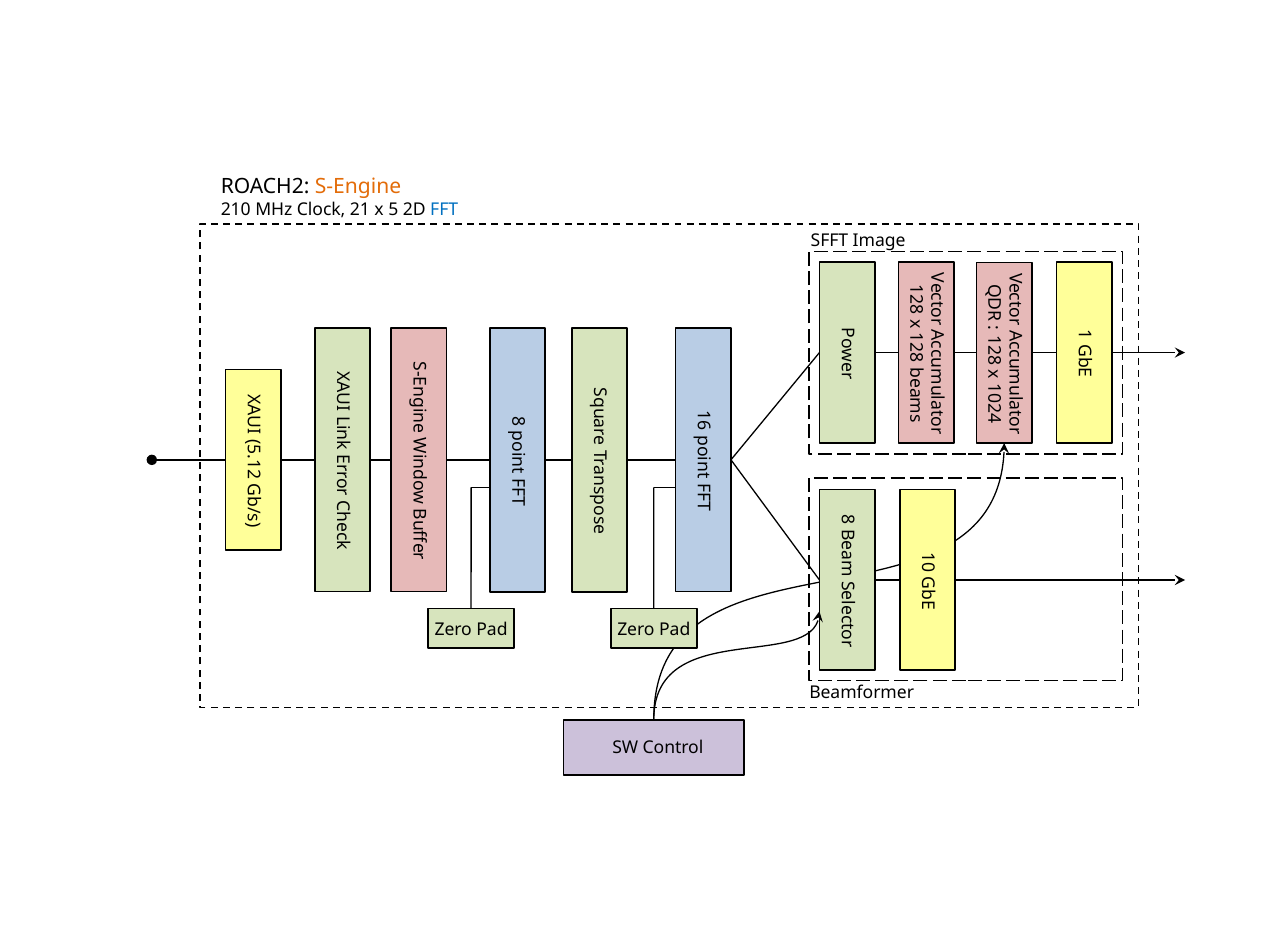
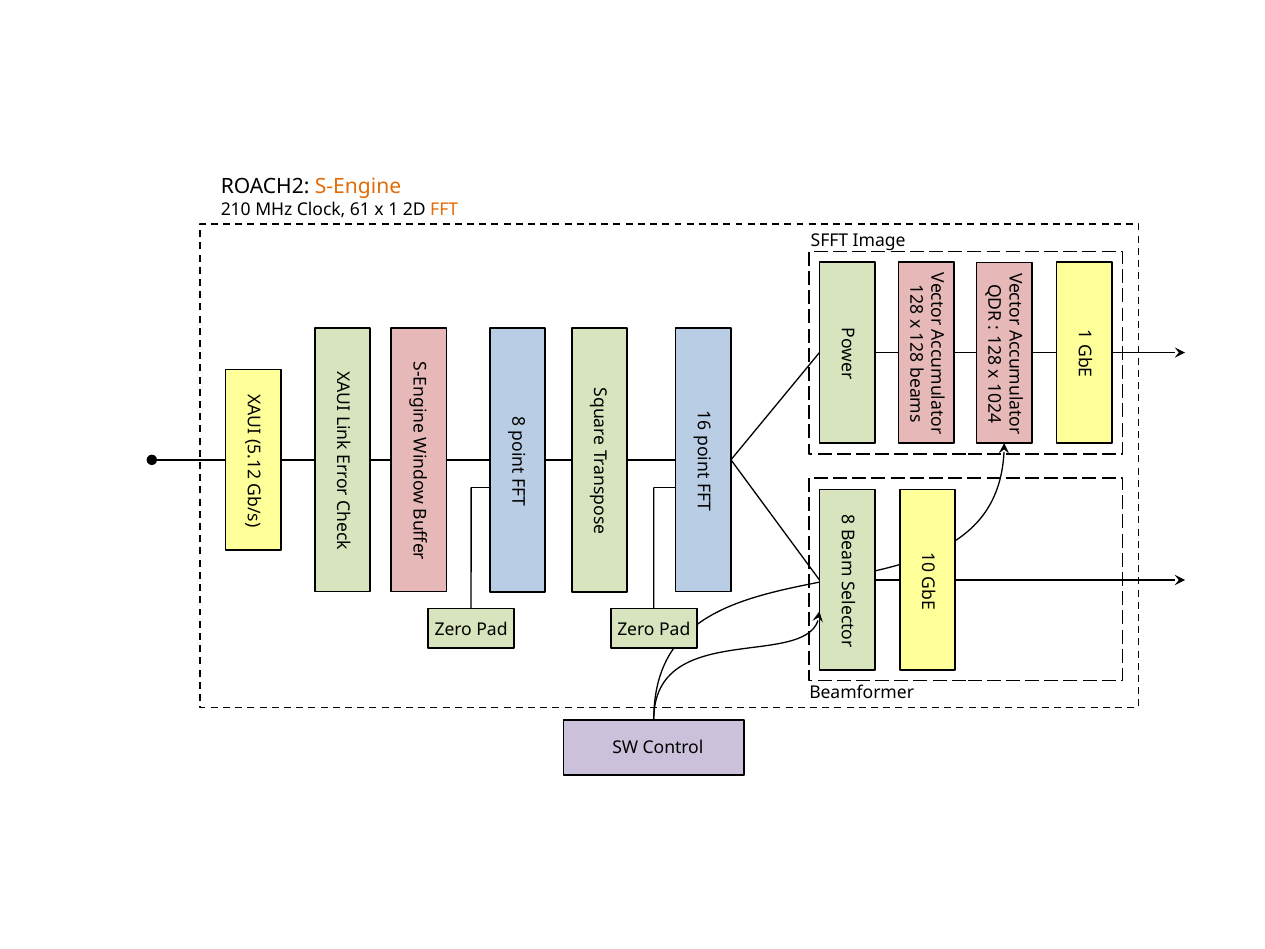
21: 21 -> 61 (360, 209)
5: 5 -> 1 (393, 209)
FFT colour: blue -> orange (444, 209)
